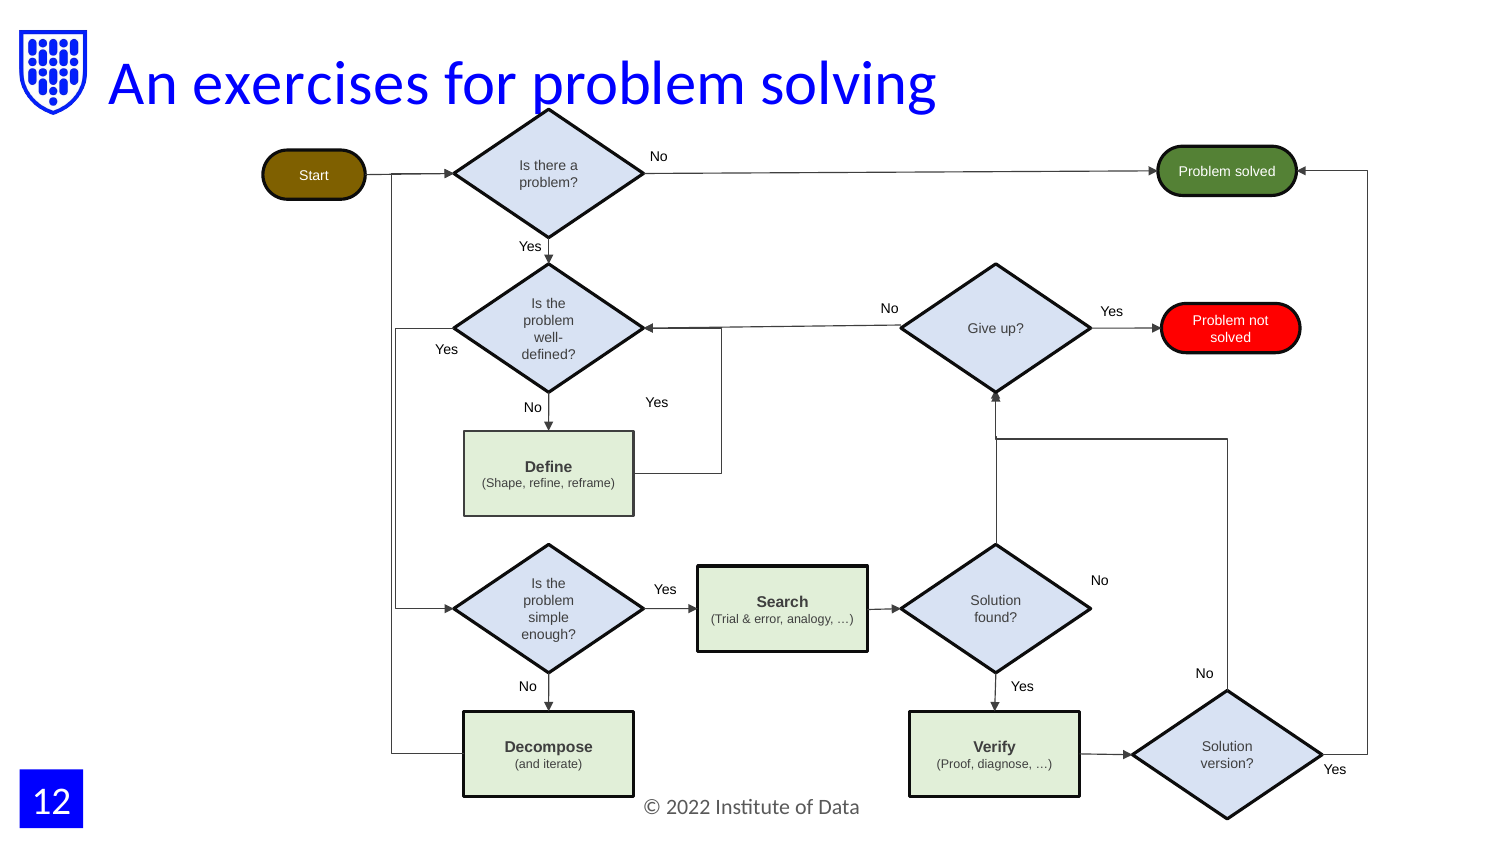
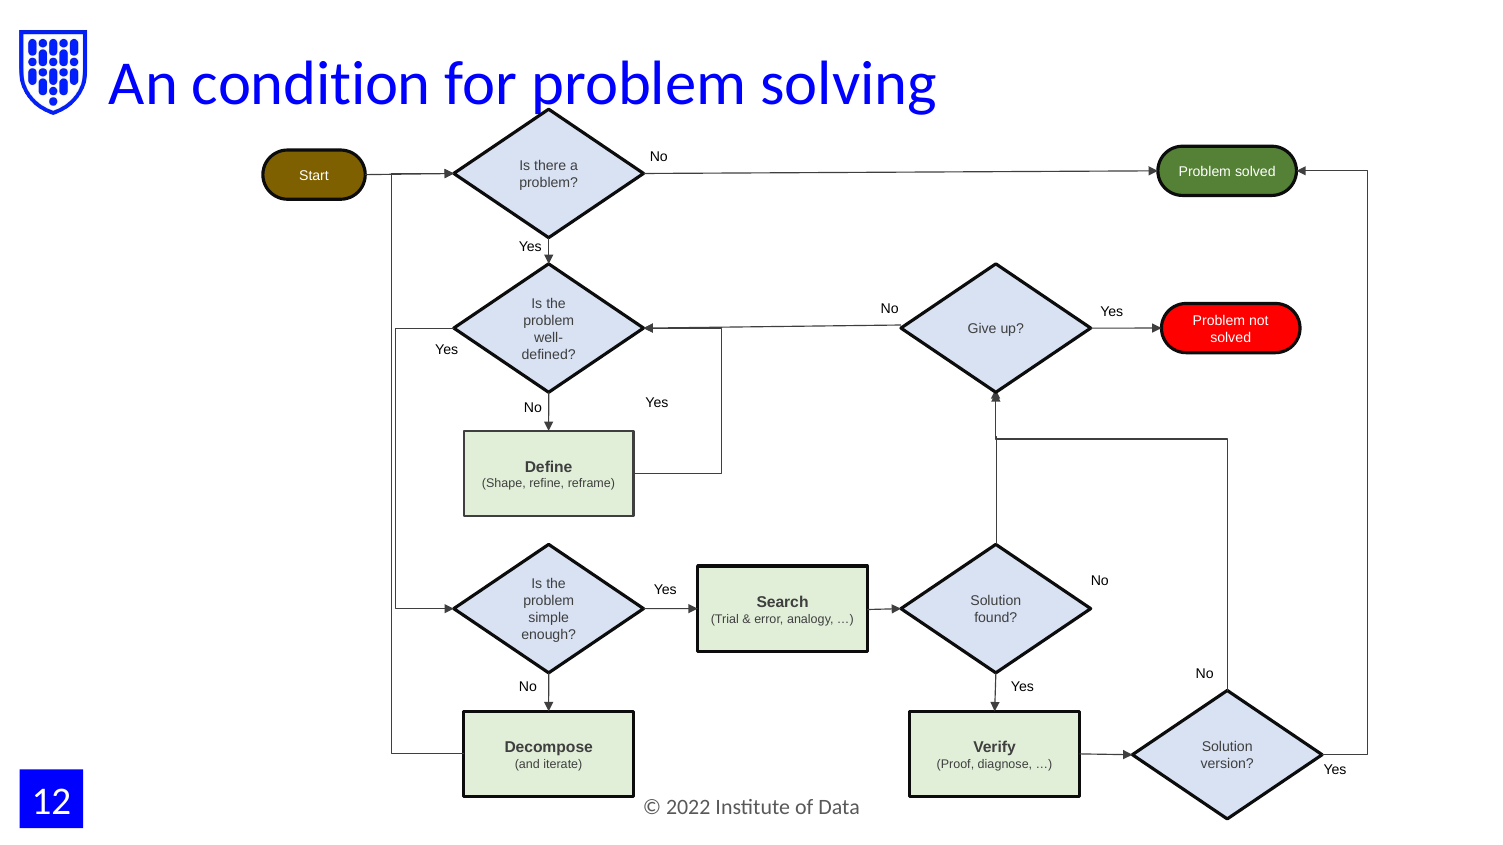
exercises: exercises -> condition (311, 84)
